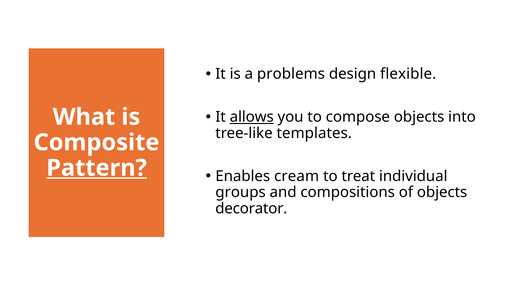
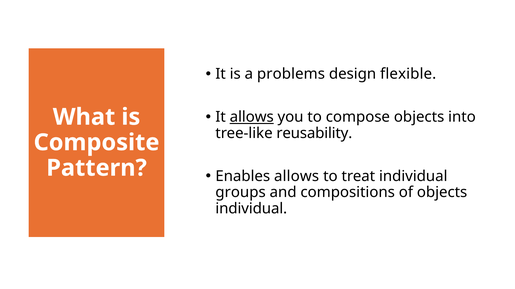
templates: templates -> reusability (314, 133)
Pattern underline: present -> none (97, 168)
Enables cream: cream -> allows (297, 177)
decorator: decorator -> individual (251, 209)
